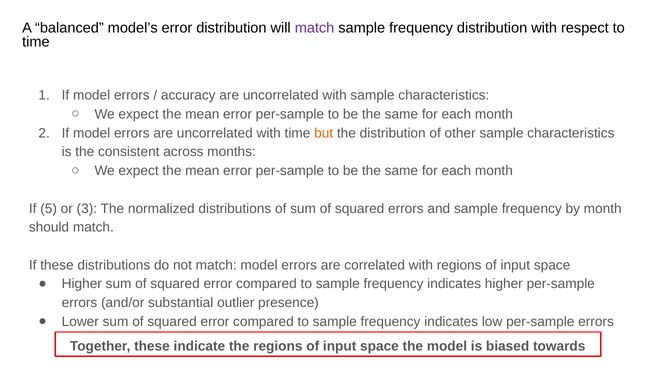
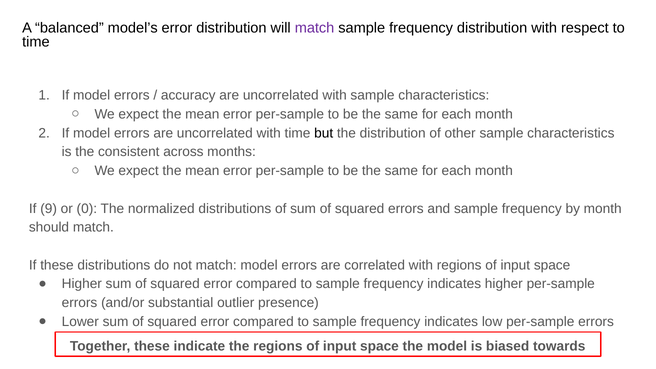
but colour: orange -> black (324, 133)
5: 5 -> 9 (49, 209)
3: 3 -> 0 (87, 209)
